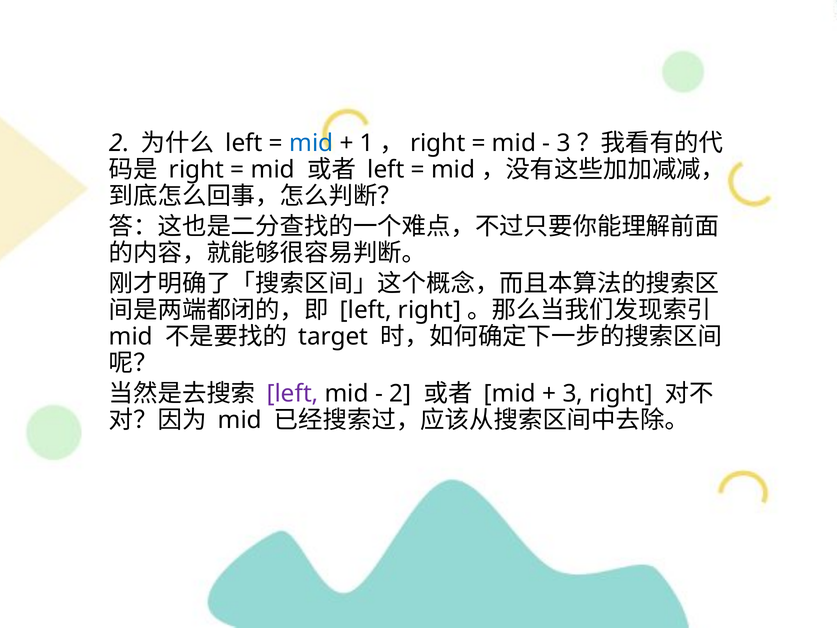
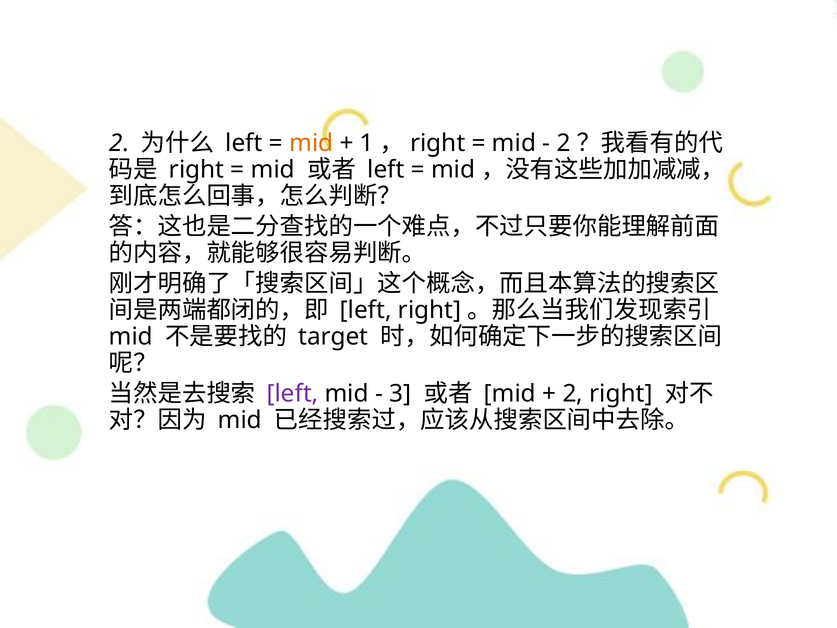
mid colour: blue -> orange (311, 143)
3: 3 -> 2 (564, 143)
2: 2 -> 3 (400, 394)
3: 3 -> 2 (573, 394)
